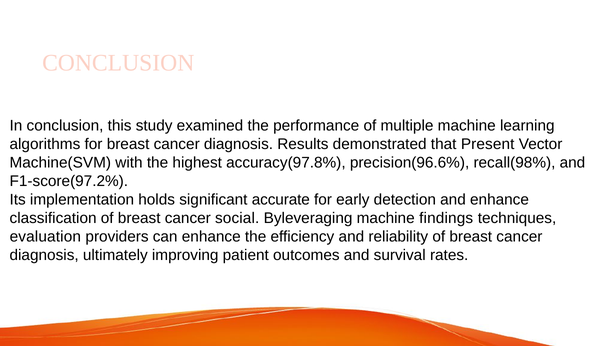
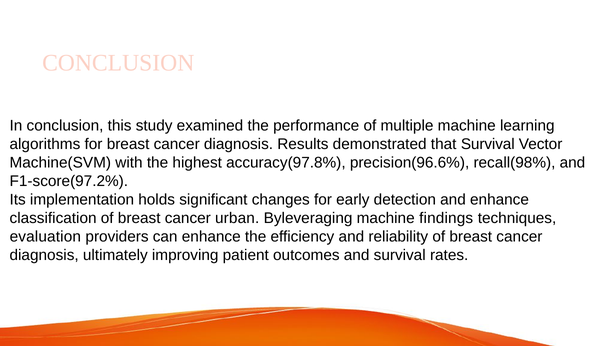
that Present: Present -> Survival (488, 144)
accurate: accurate -> changes (281, 199)
social: social -> urban (237, 218)
